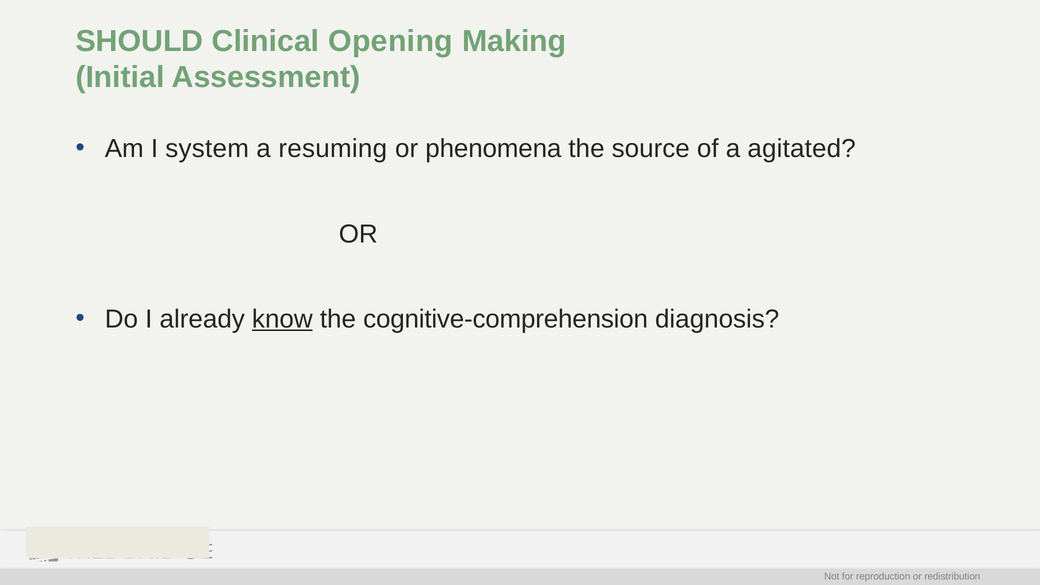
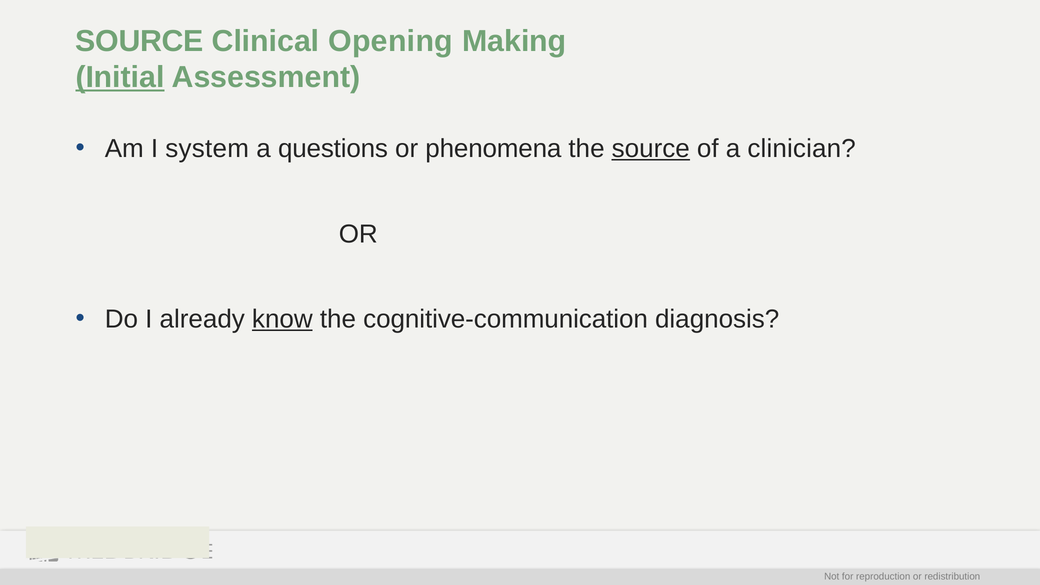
SHOULD: SHOULD -> SOURCE (140, 41)
Initial underline: none -> present (120, 77)
resuming: resuming -> questions (333, 149)
source underline: none -> present (651, 149)
agitated: agitated -> clinician (802, 149)
cognitive-comprehension: cognitive-comprehension -> cognitive-communication (506, 319)
